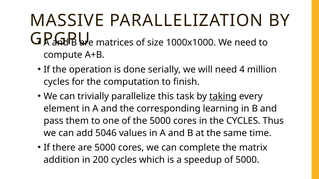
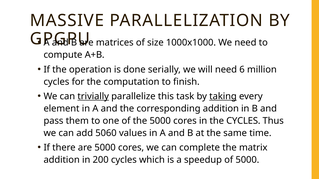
4: 4 -> 6 (242, 70)
trivially underline: none -> present (93, 97)
corresponding learning: learning -> addition (221, 109)
5046: 5046 -> 5060 (106, 133)
